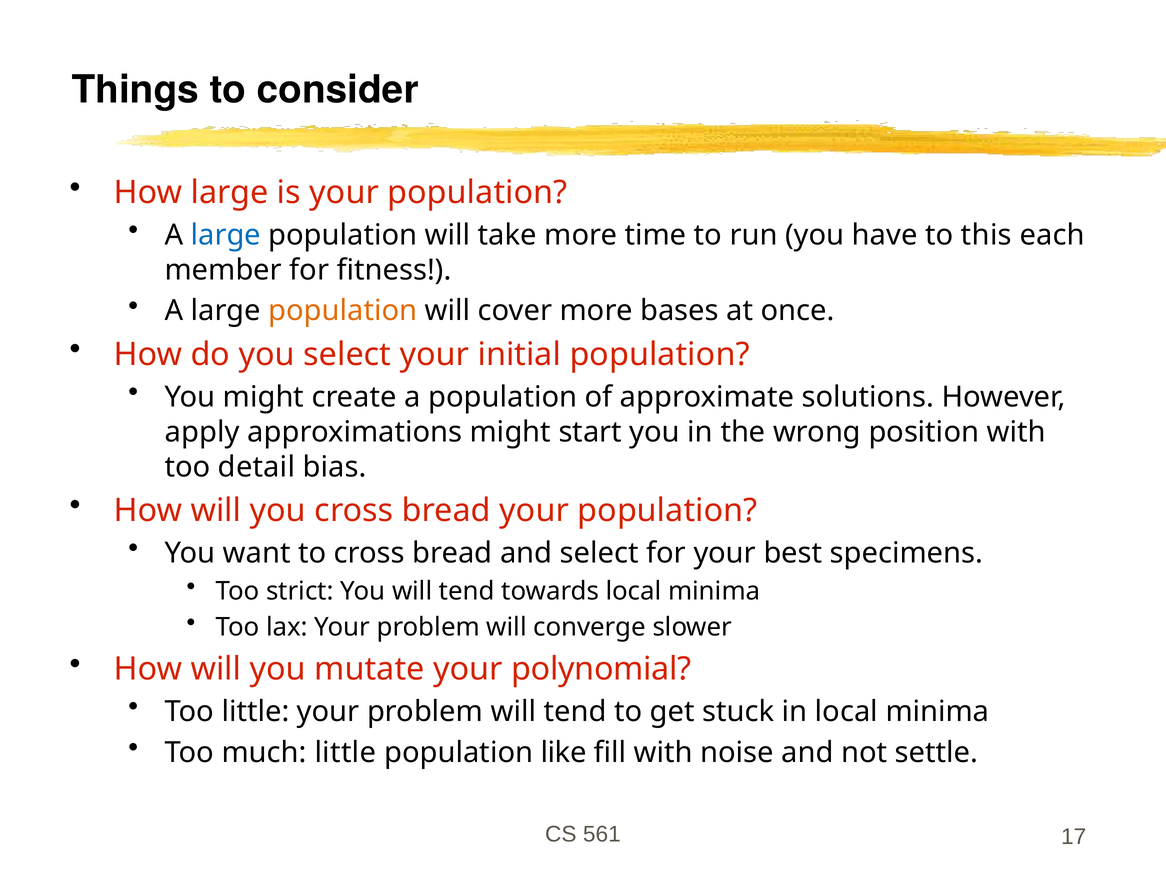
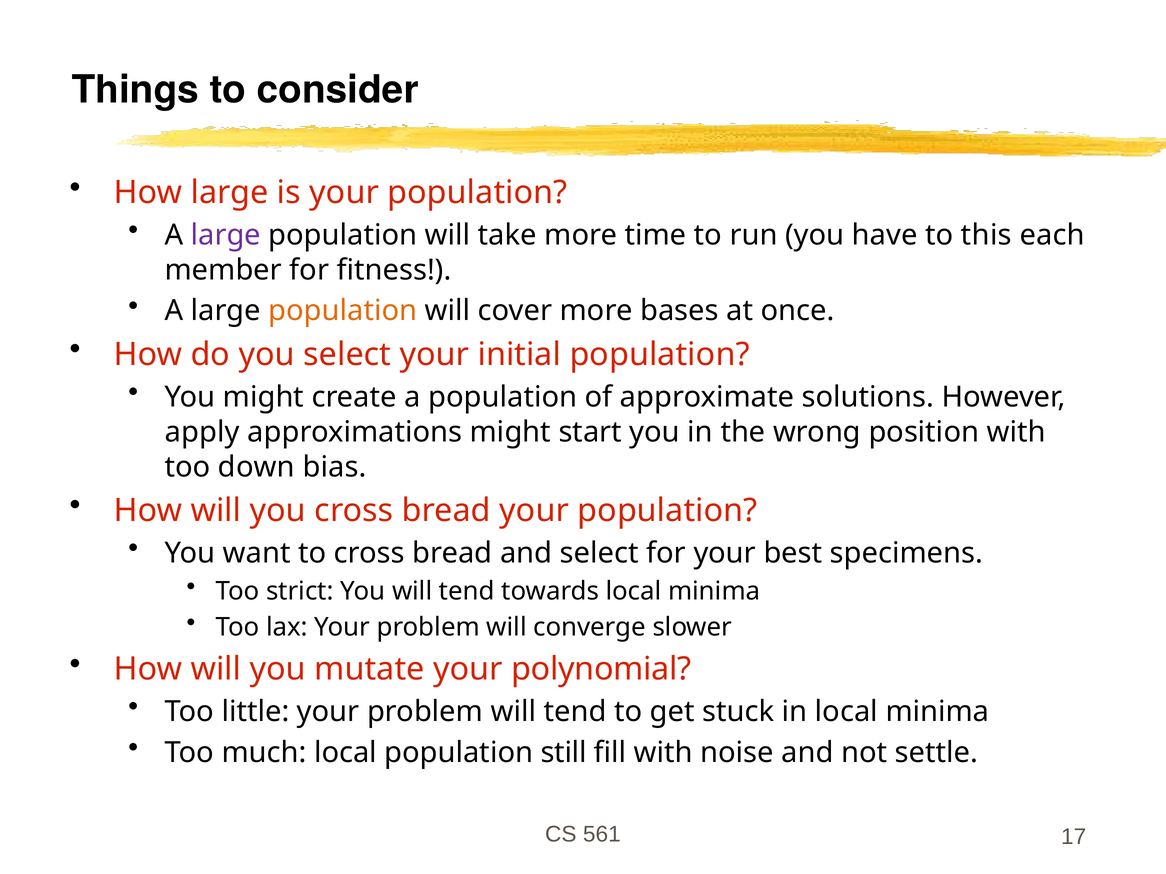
large colour: blue -> purple (226, 235)
detail: detail -> down (256, 467)
much little: little -> local (346, 753)
like: like -> still (564, 753)
